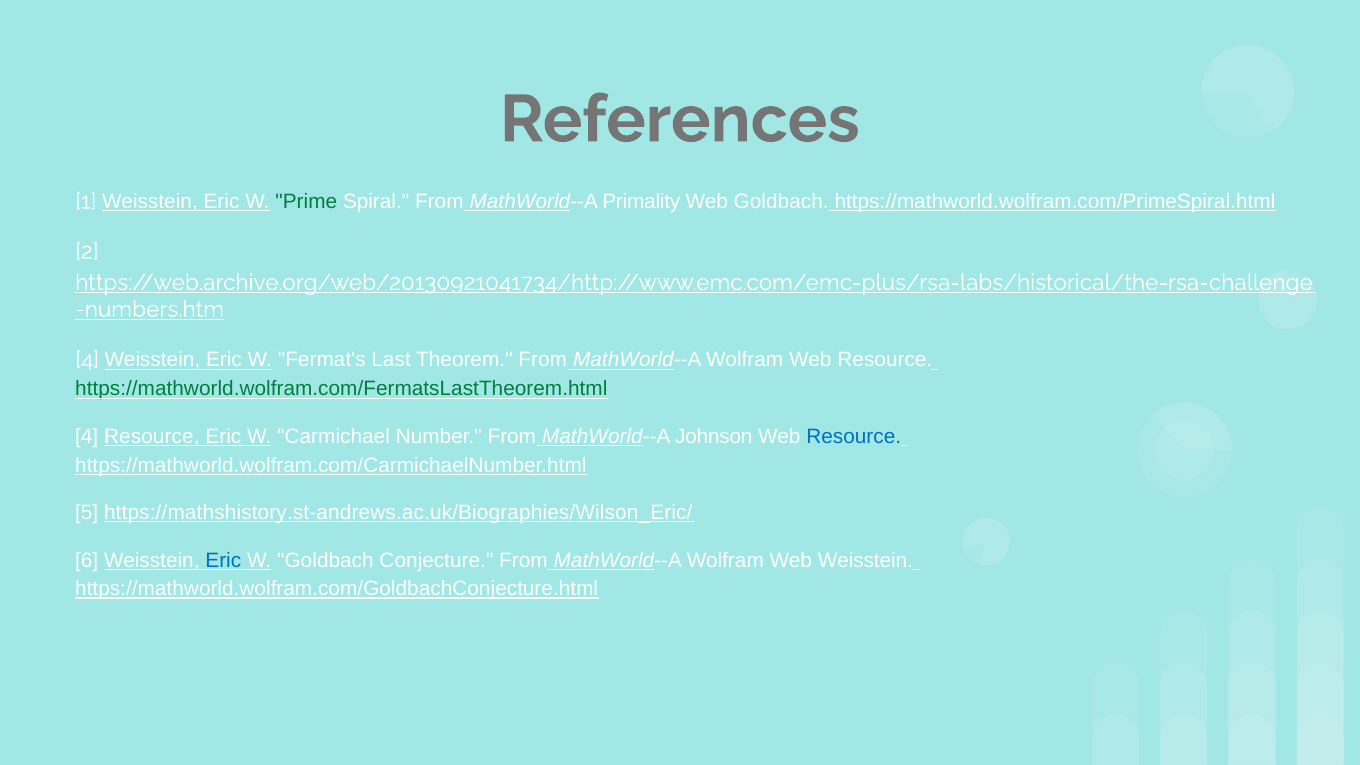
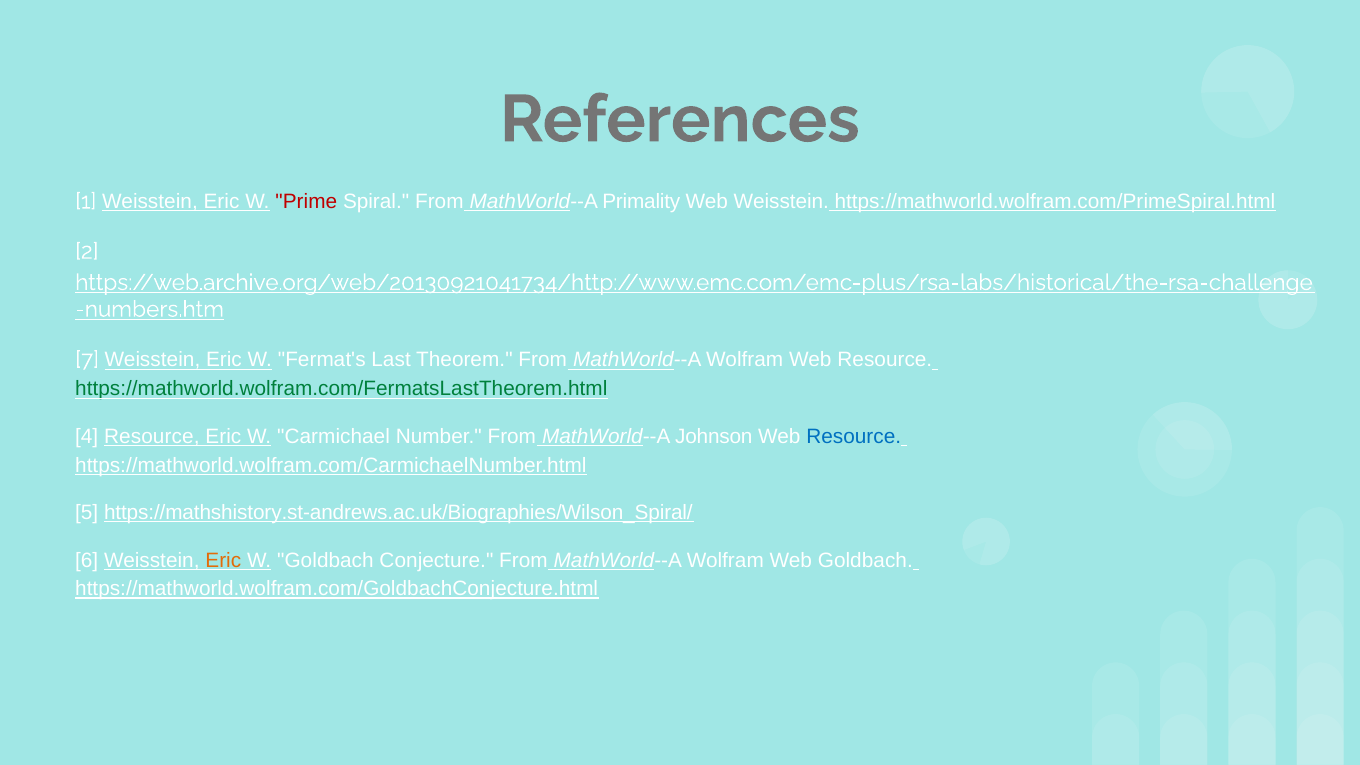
Prime colour: green -> red (306, 202)
Web Goldbach: Goldbach -> Weisstein (781, 202)
4: 4 -> 7 (87, 359)
https://mathshistory.st-andrews.ac.uk/Biographies/Wilson_Eric/: https://mathshistory.st-andrews.ac.uk/Biographies/Wilson_Eric/ -> https://mathshistory.st-andrews.ac.uk/Biographies/Wilson_Spiral/ (398, 513)
Eric colour: blue -> orange (223, 560)
Web Weisstein: Weisstein -> Goldbach (865, 560)
